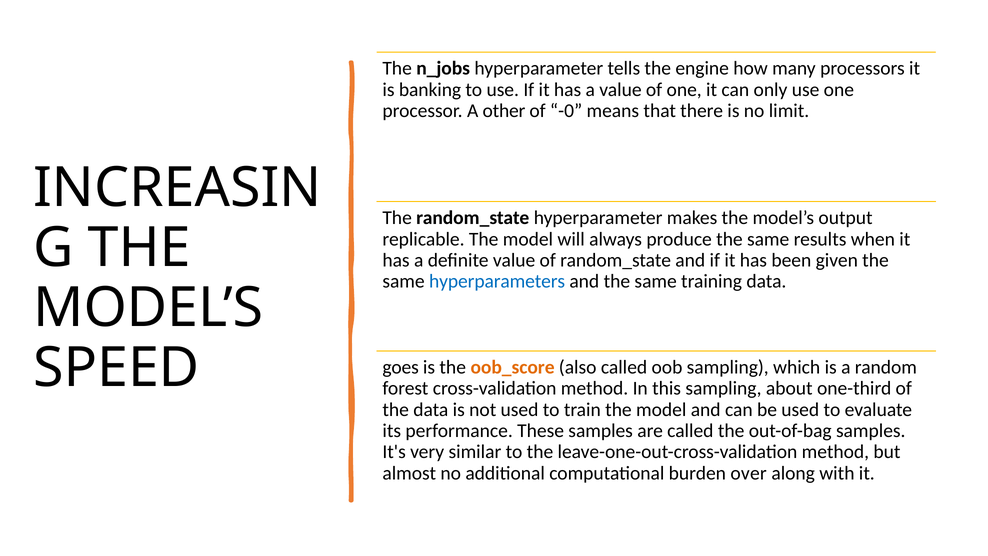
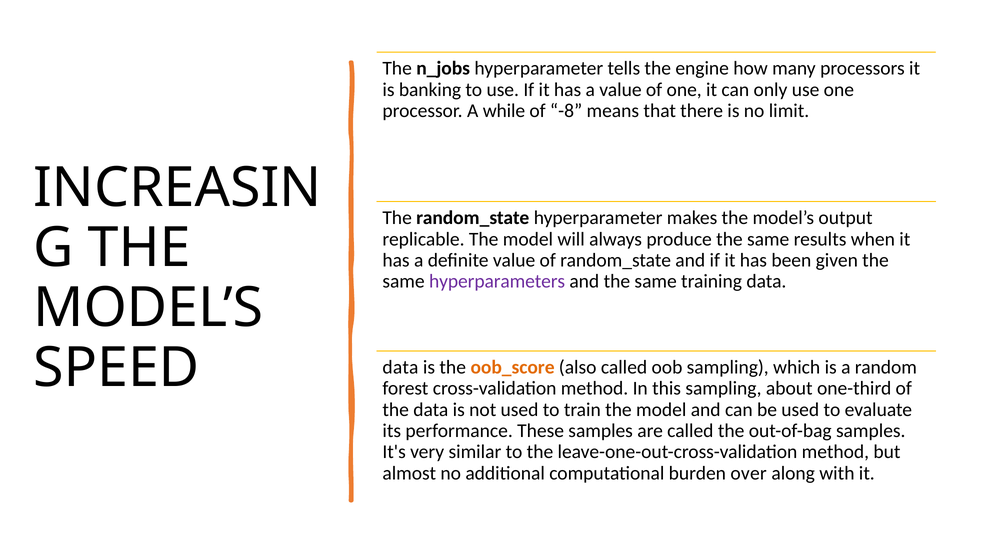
other: other -> while (504, 111)
-0: -0 -> -8 (566, 111)
hyperparameters colour: blue -> purple (497, 281)
goes: goes -> data (400, 367)
